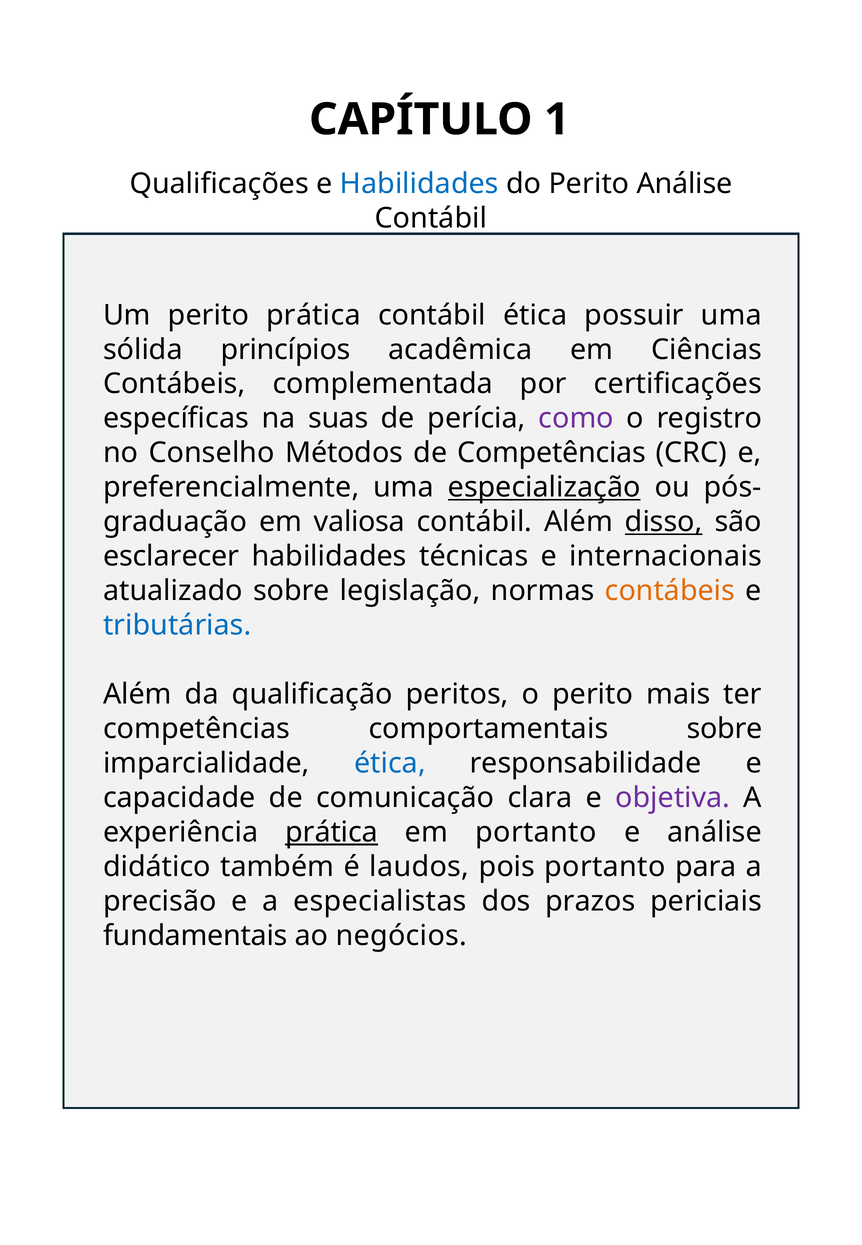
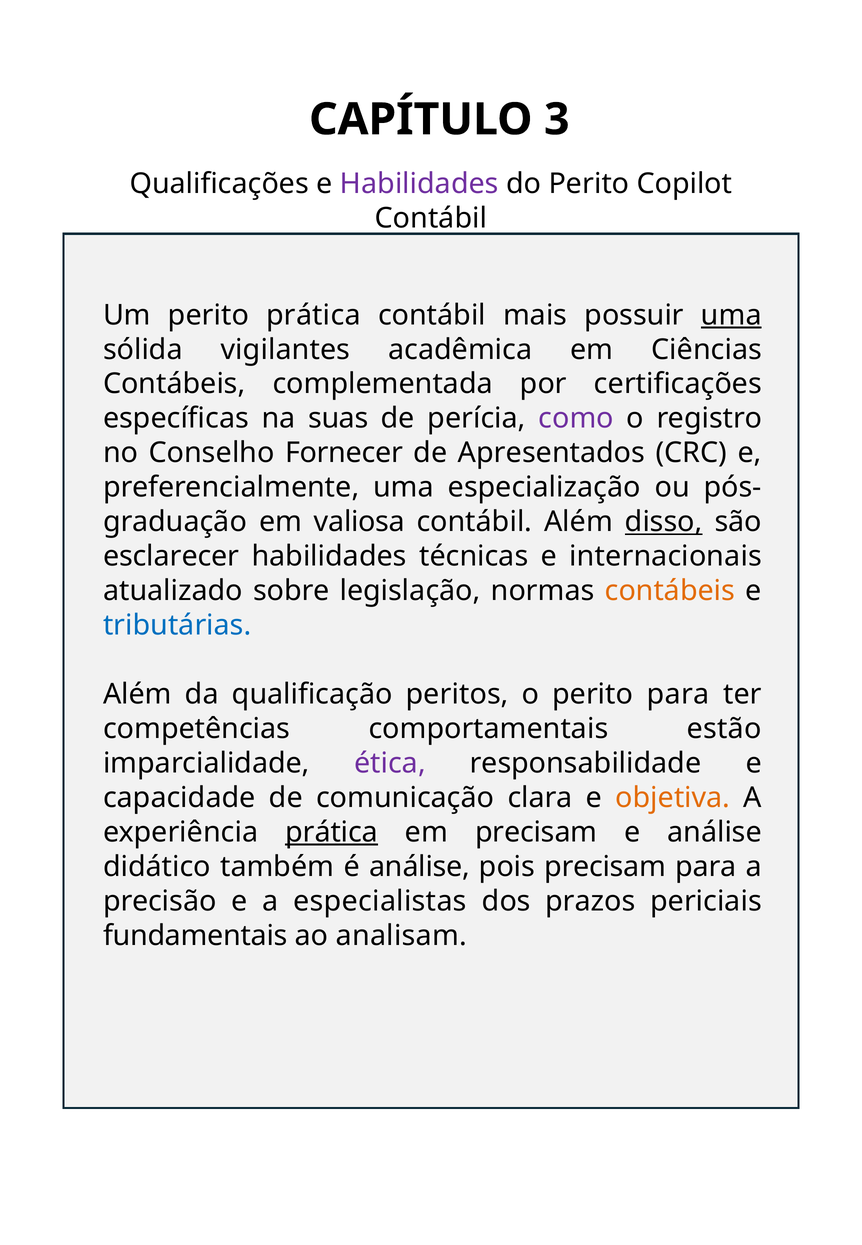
1: 1 -> 3 (557, 120)
Habilidades colour: blue -> purple (419, 184)
Perito Análise: Análise -> Copilot (684, 184)
contábil ética: ética -> mais (535, 315)
uma underline: none -> present (731, 315)
princípios: princípios -> vigilantes (285, 350)
Métodos: Métodos -> Fornecer (344, 453)
de Competências: Competências -> Apresentados (552, 453)
especialização underline: present -> none (544, 487)
perito mais: mais -> para (678, 694)
comportamentais sobre: sobre -> estão (724, 729)
ética colour: blue -> purple (390, 763)
objetiva colour: purple -> orange (673, 798)
em portanto: portanto -> precisam (536, 832)
é laudos: laudos -> análise (420, 867)
pois portanto: portanto -> precisam (605, 867)
negócios: negócios -> analisam (401, 936)
